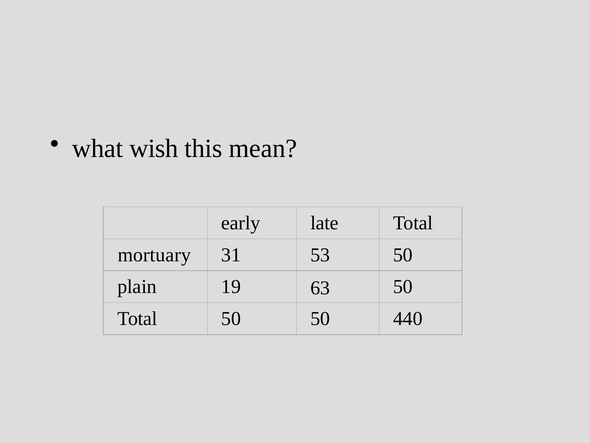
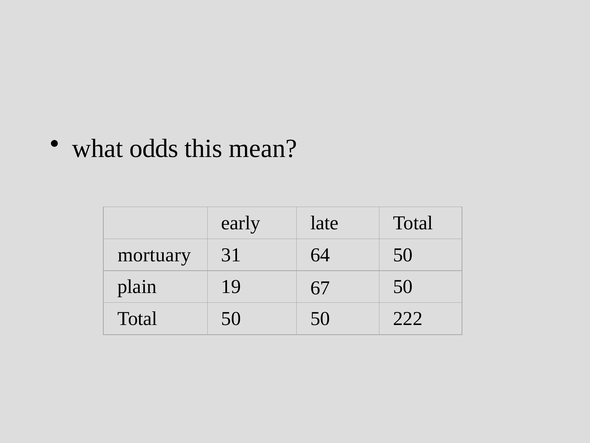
wish: wish -> odds (154, 148)
53: 53 -> 64 (320, 255)
63: 63 -> 67 (320, 288)
440: 440 -> 222 (408, 318)
